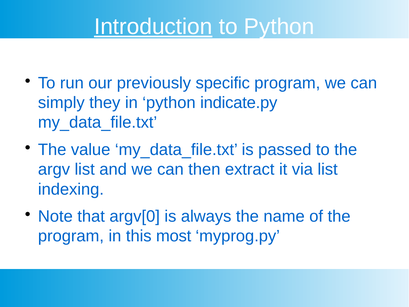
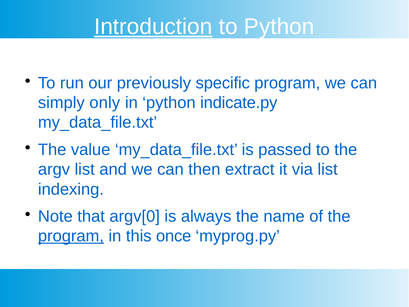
they: they -> only (105, 103)
program underline: none -> present (71, 236)
most: most -> once (174, 236)
